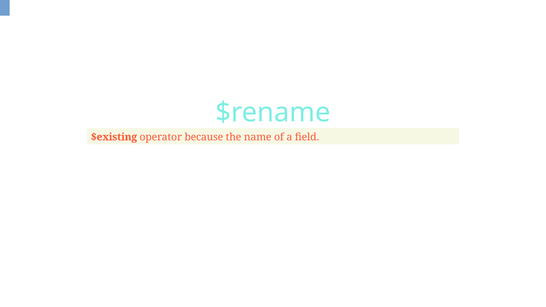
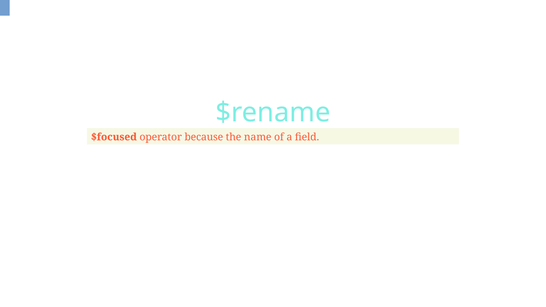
$existing: $existing -> $focused (114, 137)
